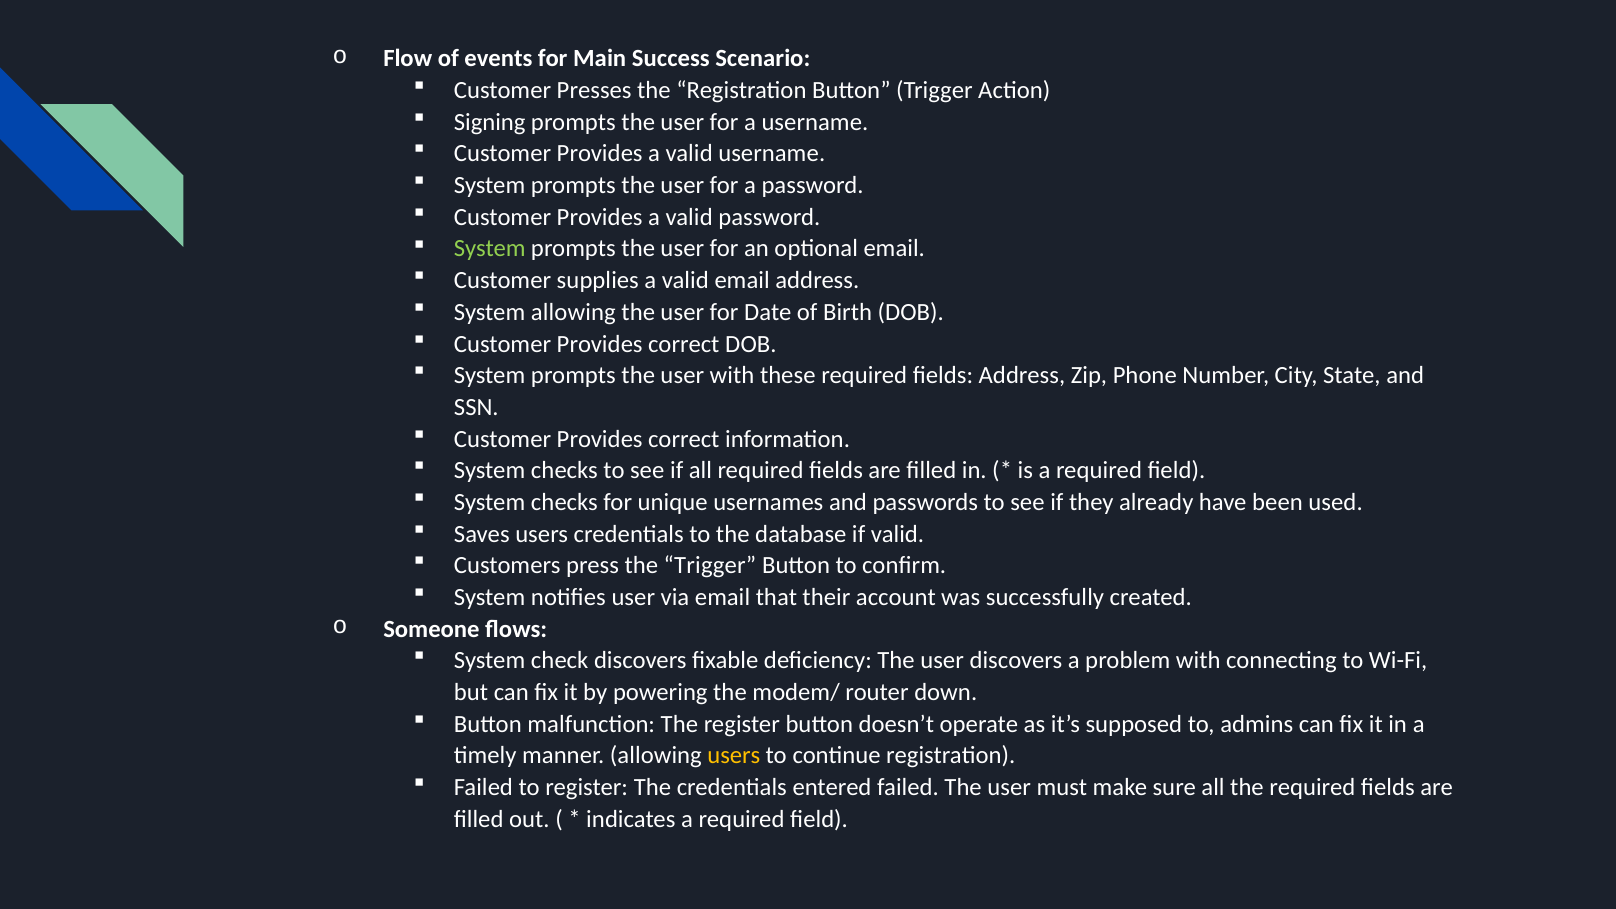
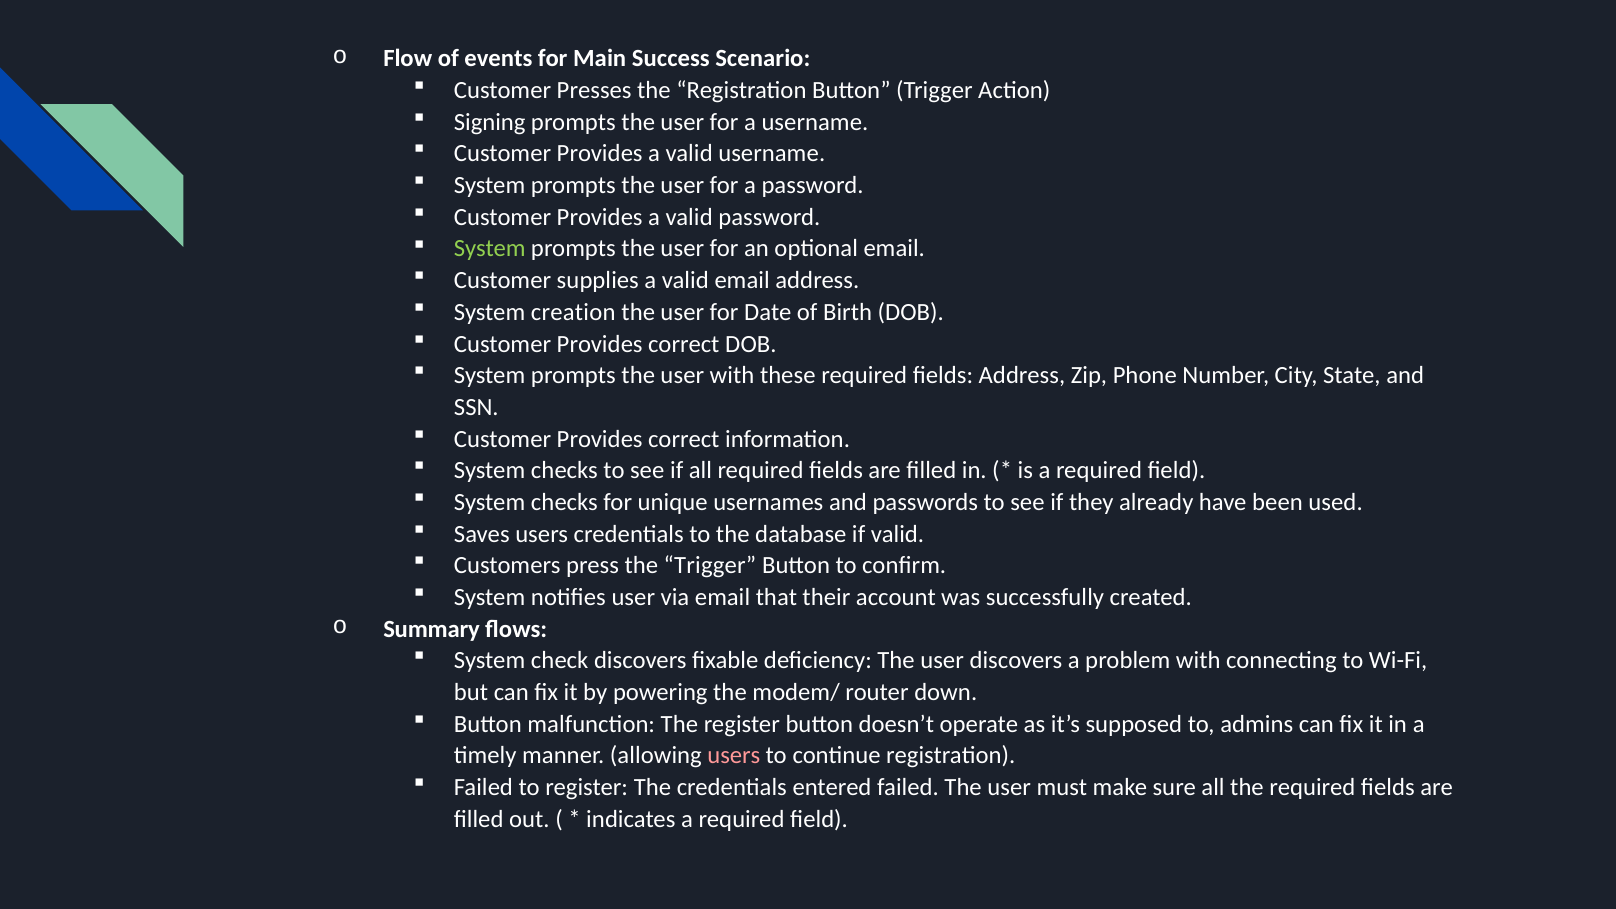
System allowing: allowing -> creation (573, 312)
Someone: Someone -> Summary (432, 629)
users colour: yellow -> pink (734, 756)
